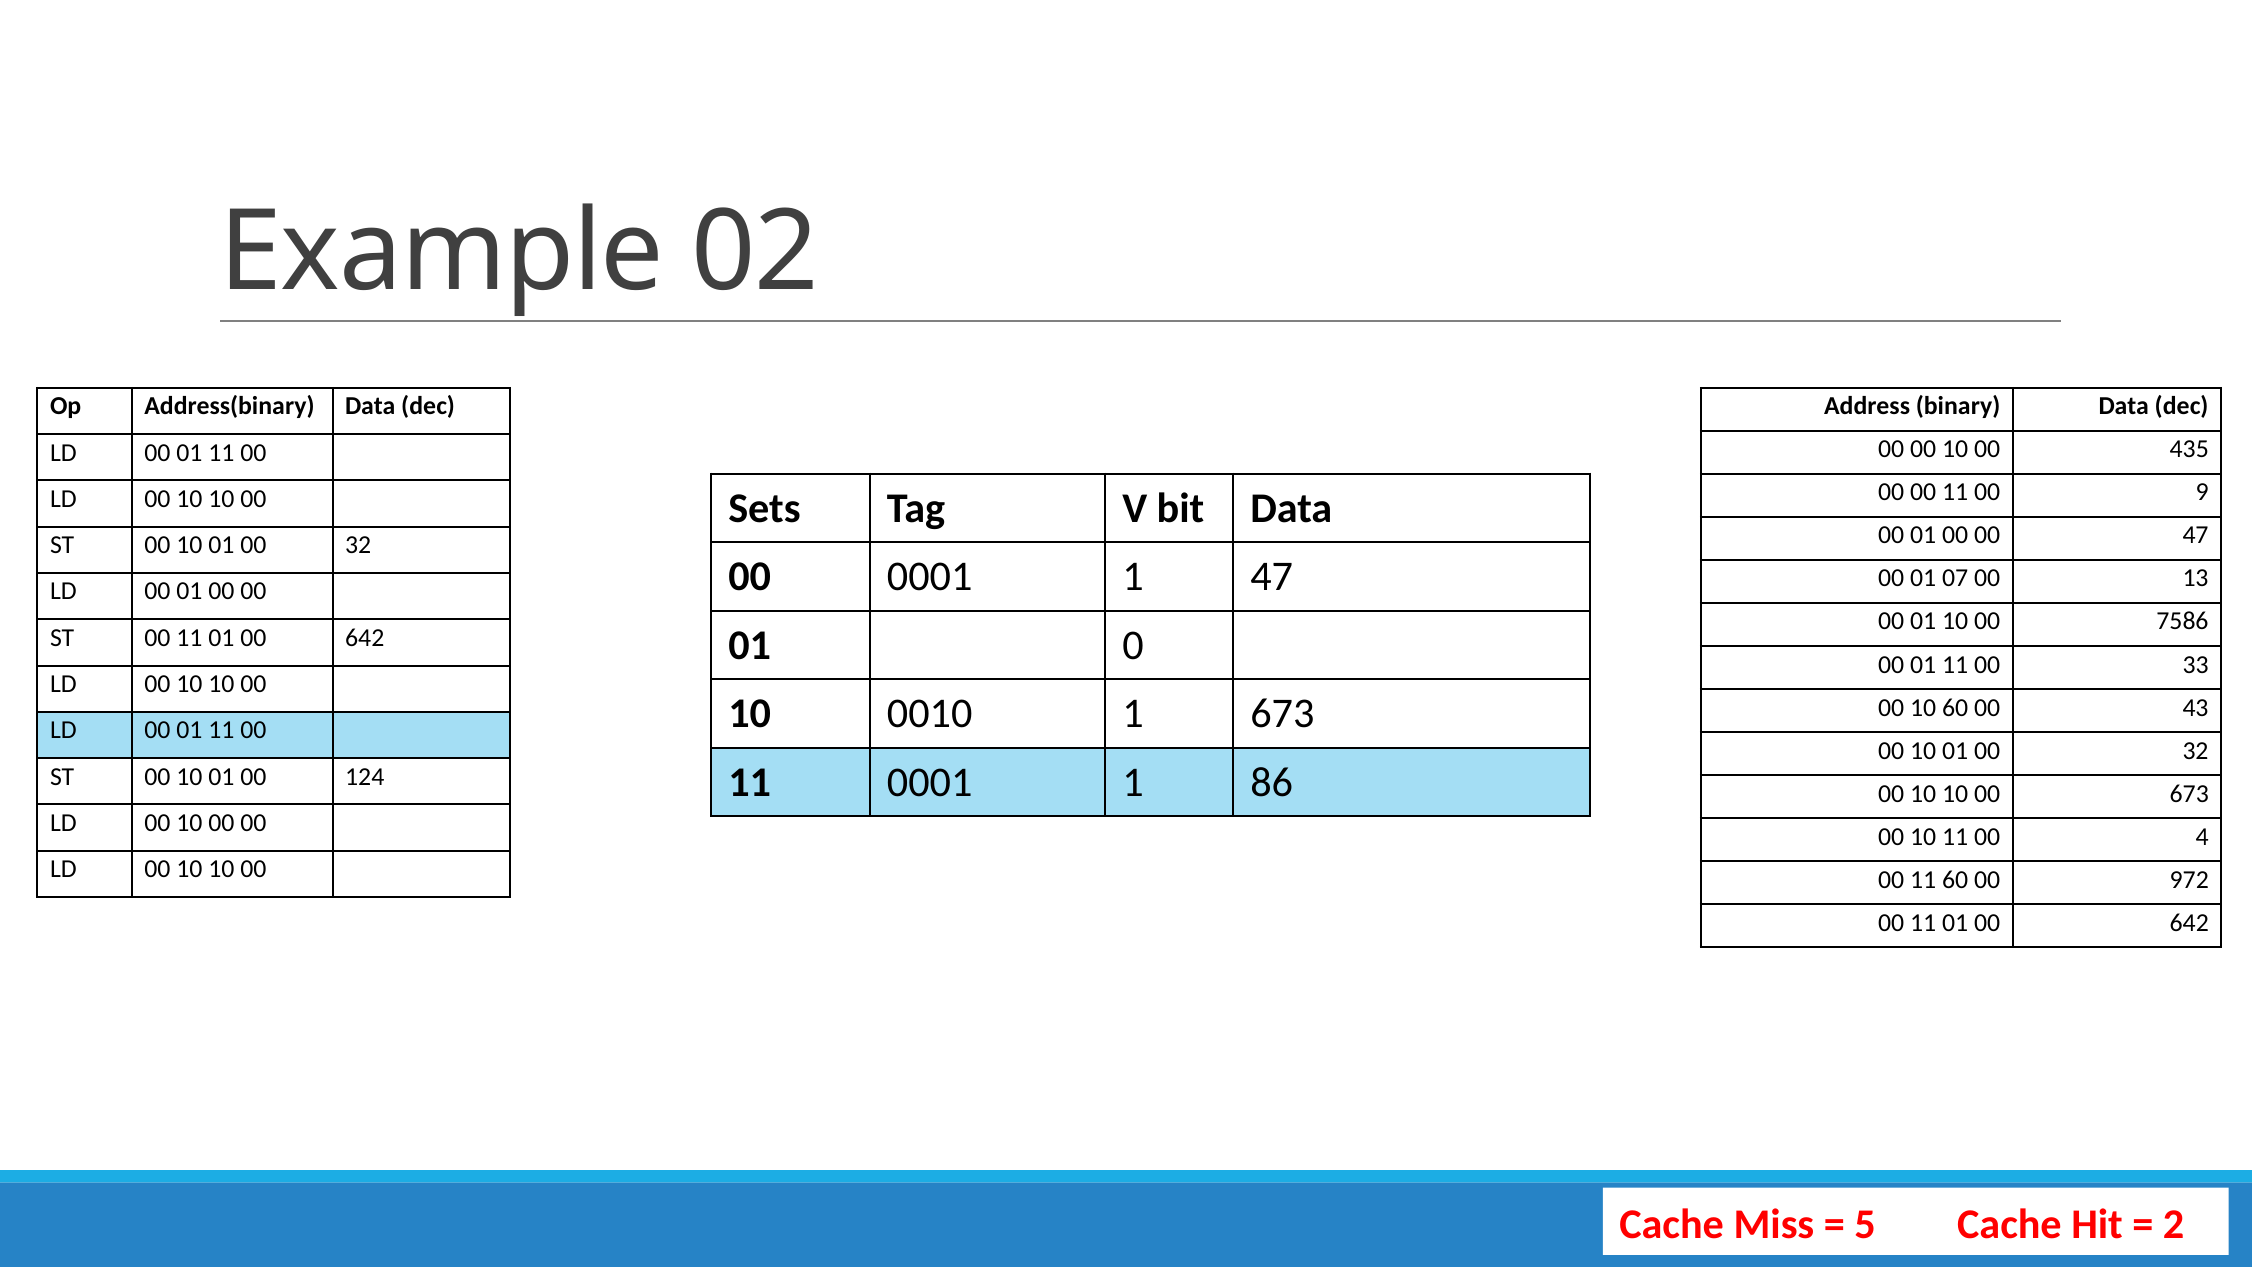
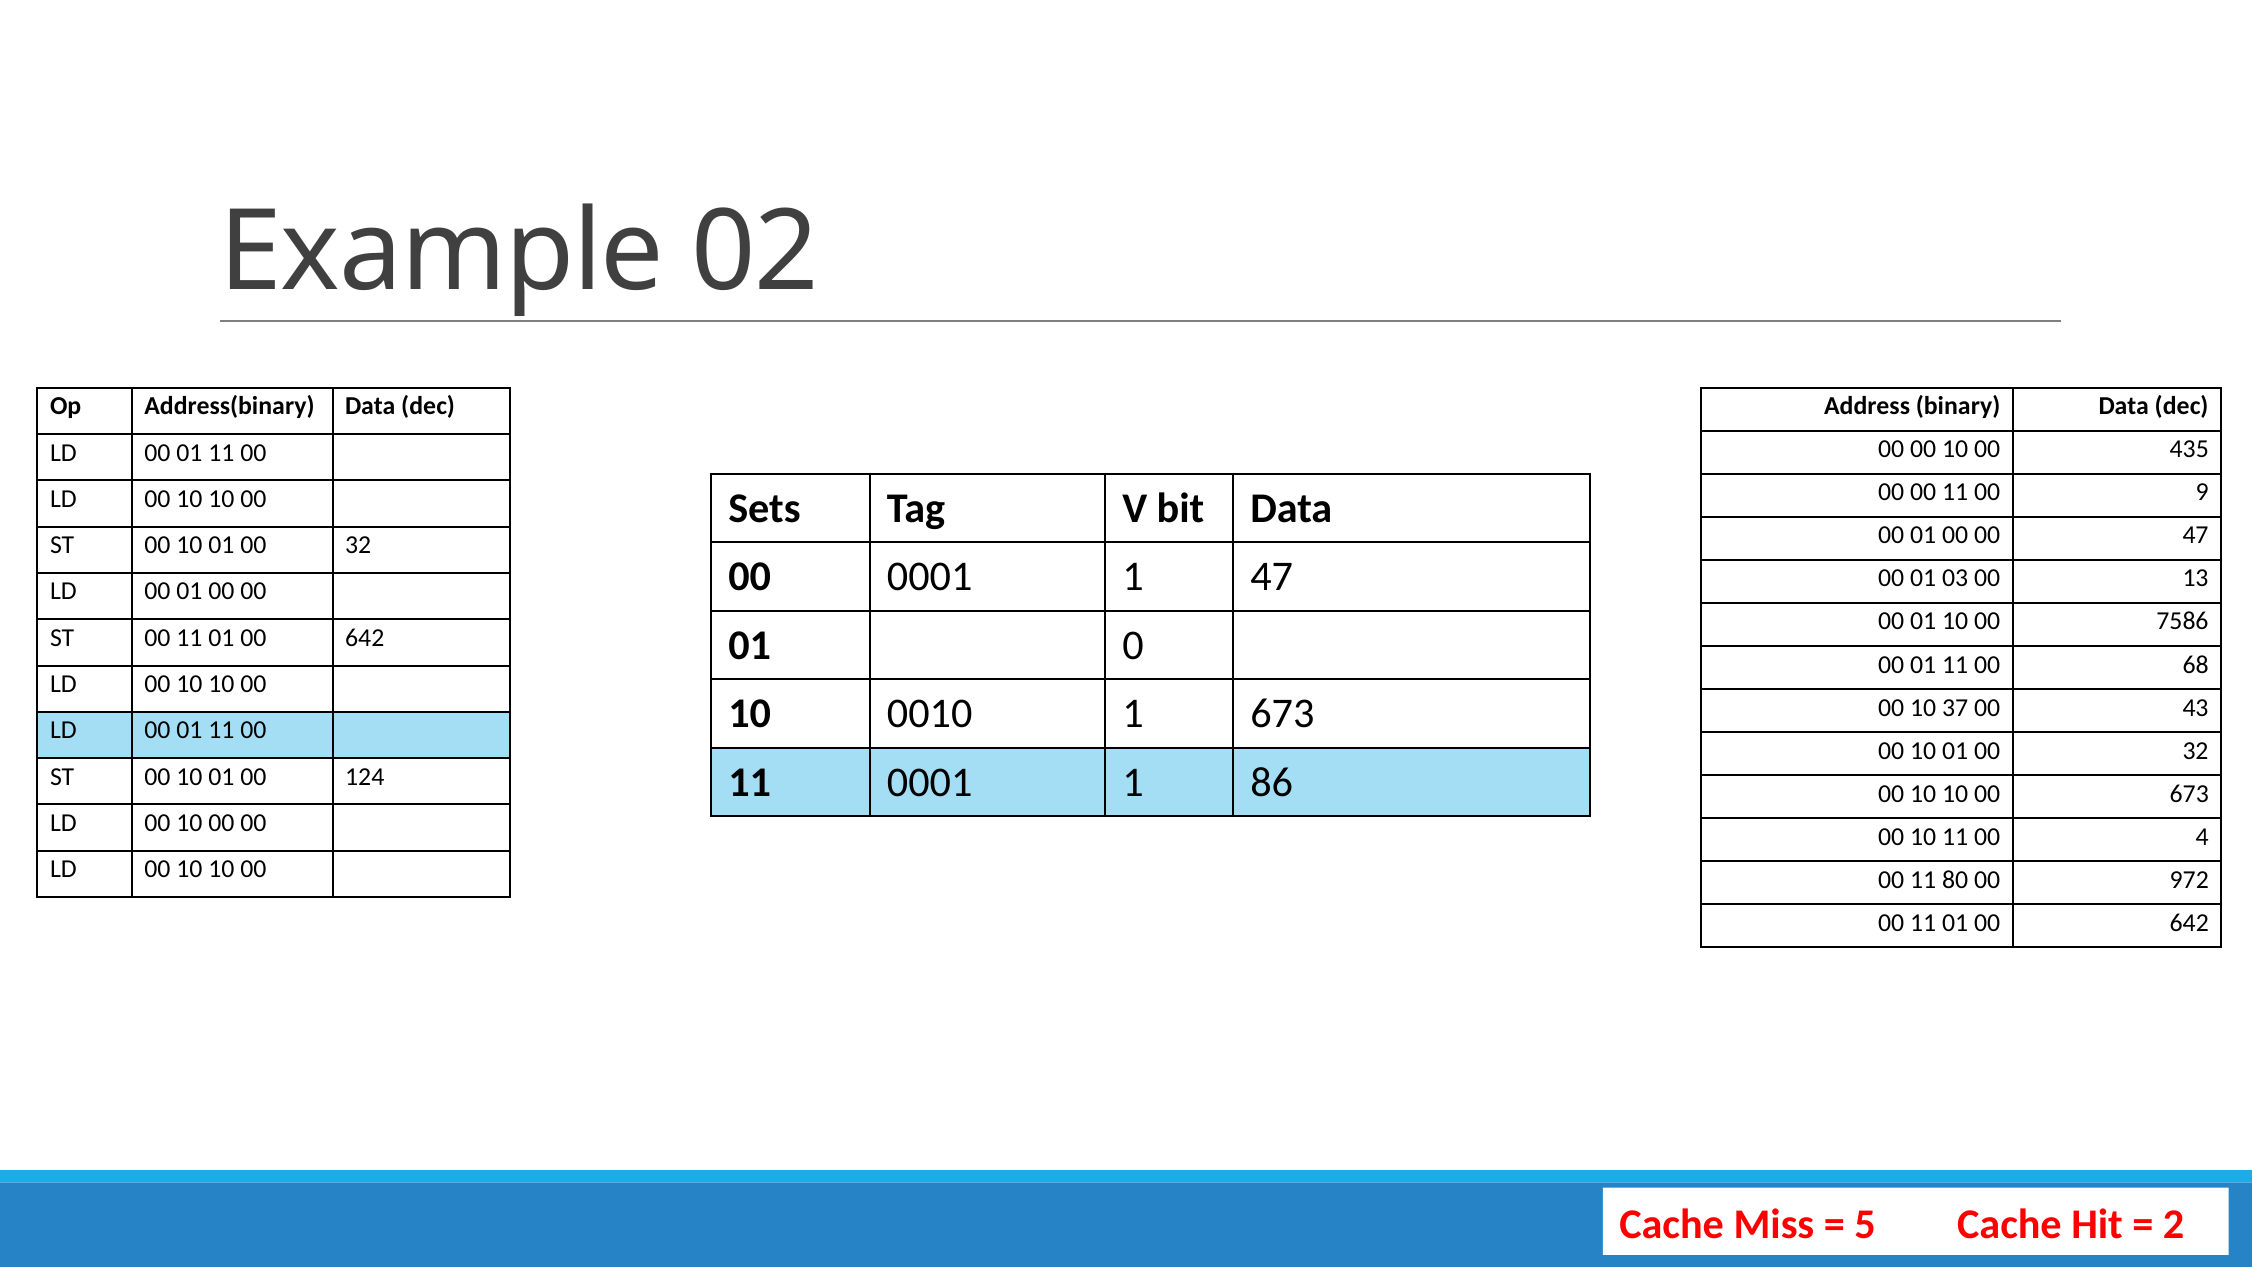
07: 07 -> 03 (1955, 578)
33: 33 -> 68 (2196, 664)
10 60: 60 -> 37 (1955, 707)
11 60: 60 -> 80 (1955, 879)
